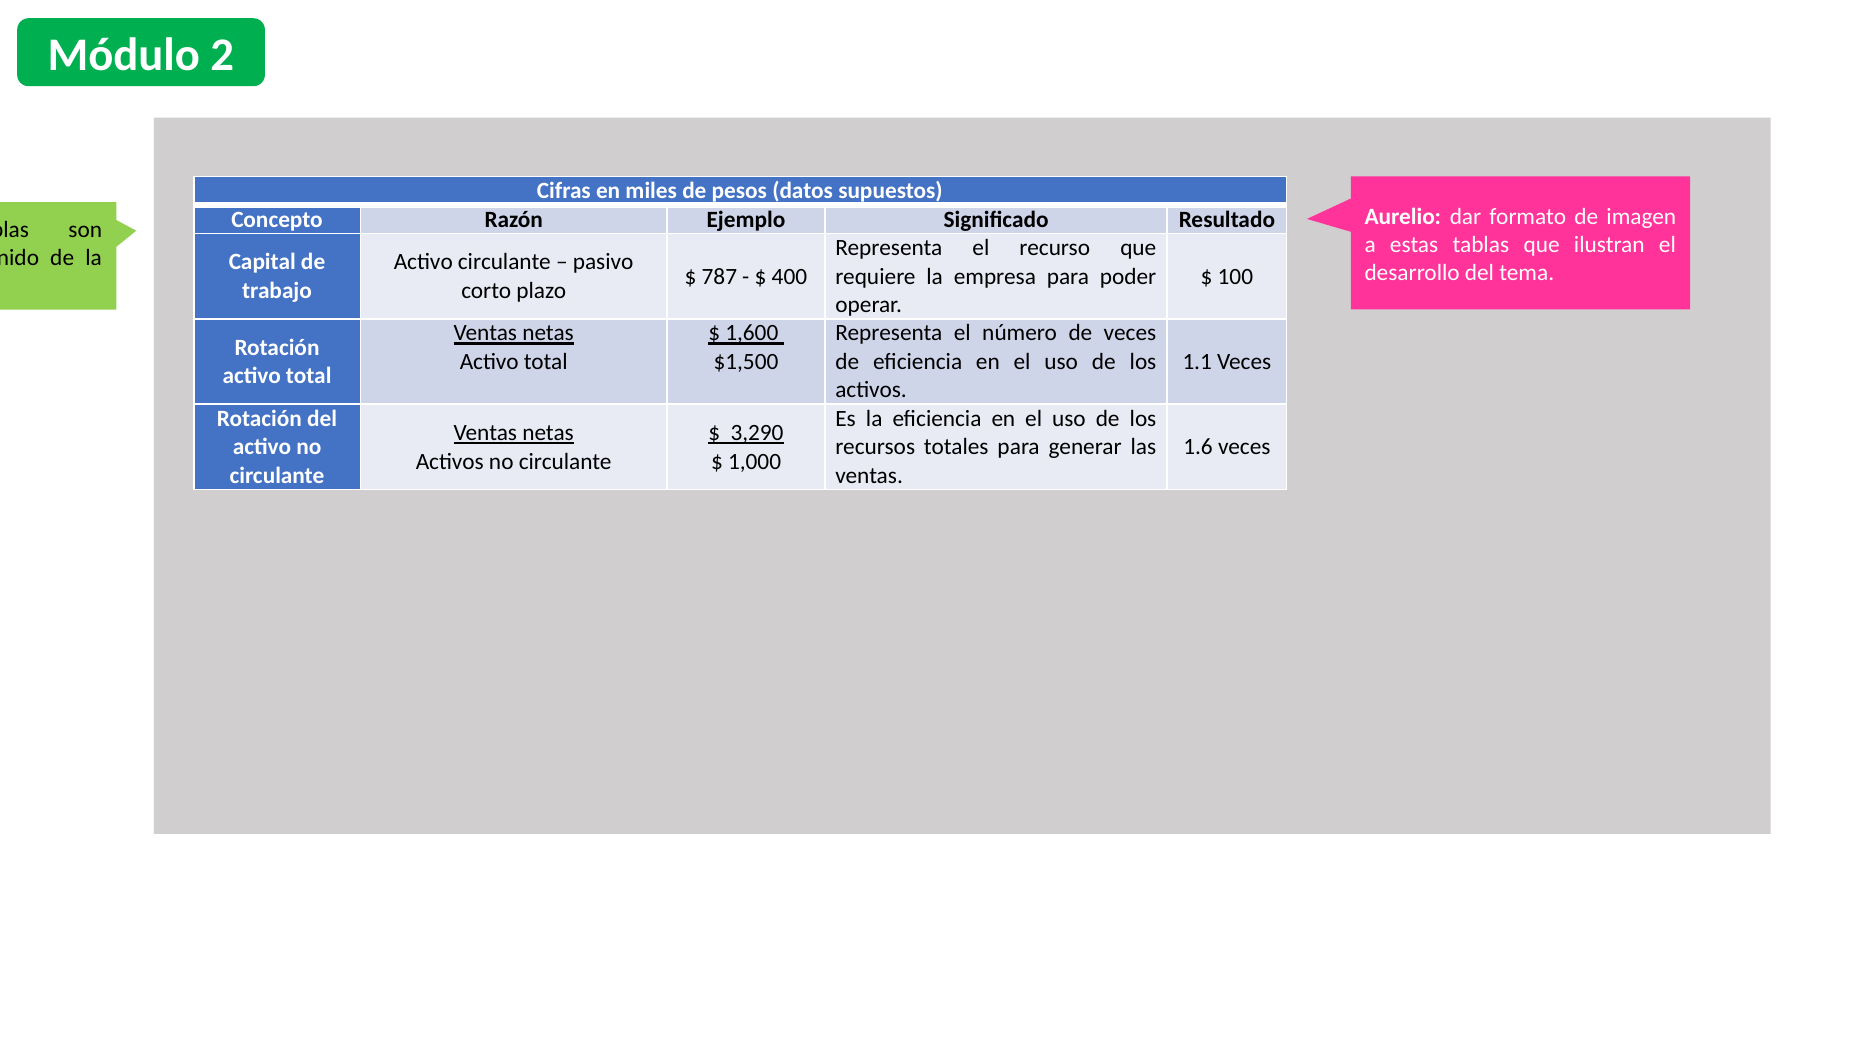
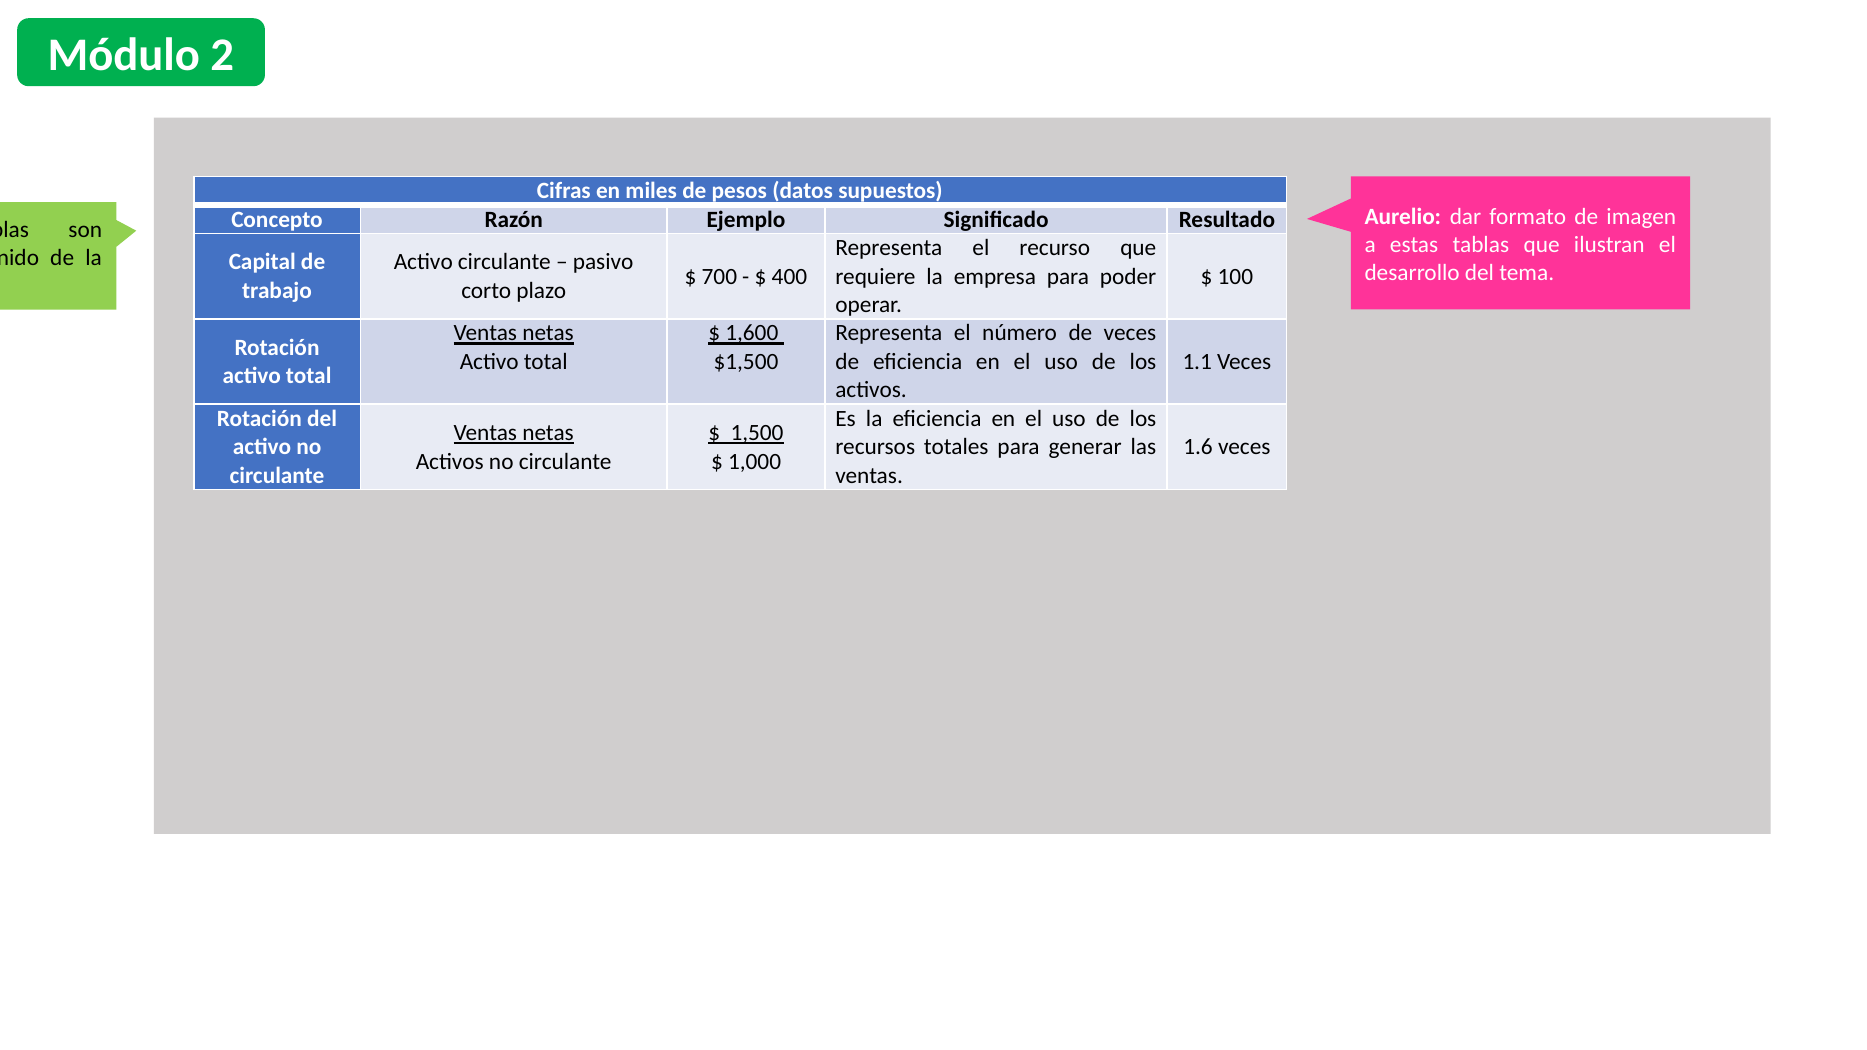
787: 787 -> 700 (719, 276)
3,290: 3,290 -> 1,500 (757, 433)
